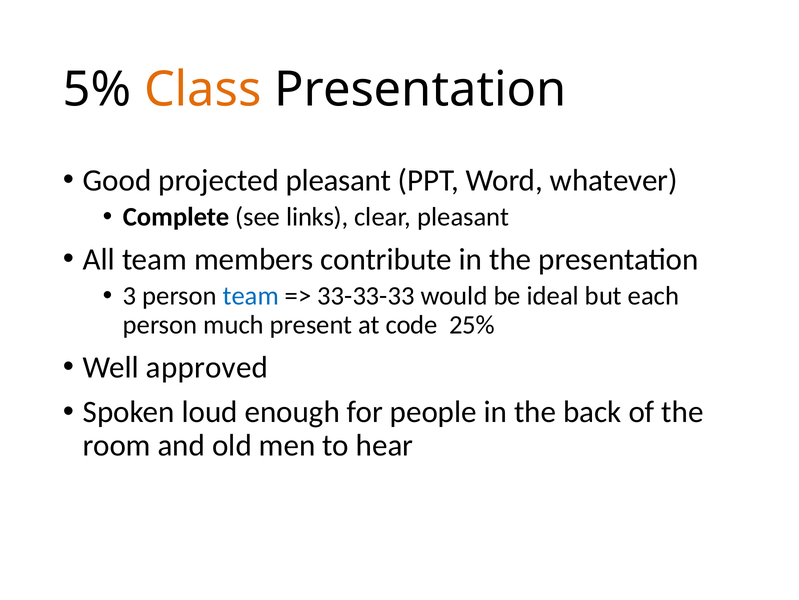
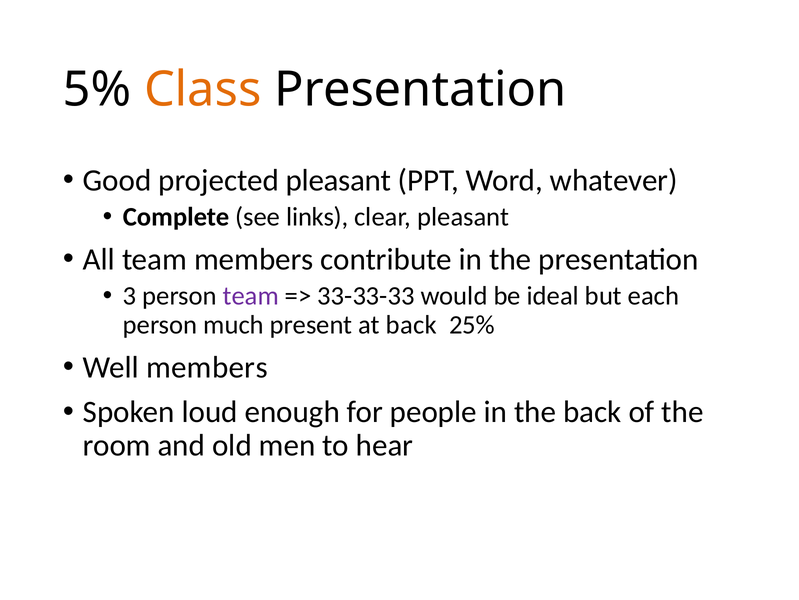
team colour: blue -> purple (251, 296)
at code: code -> back (411, 325)
Well approved: approved -> members (207, 367)
